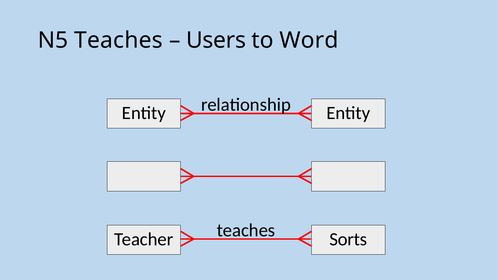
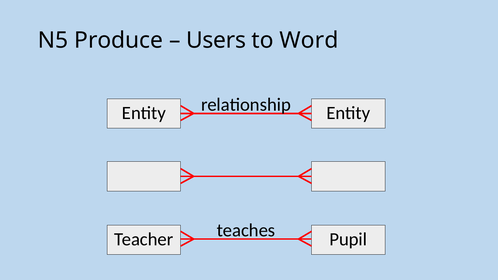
N5 Teaches: Teaches -> Produce (119, 40)
Sorts: Sorts -> Pupil (348, 240)
